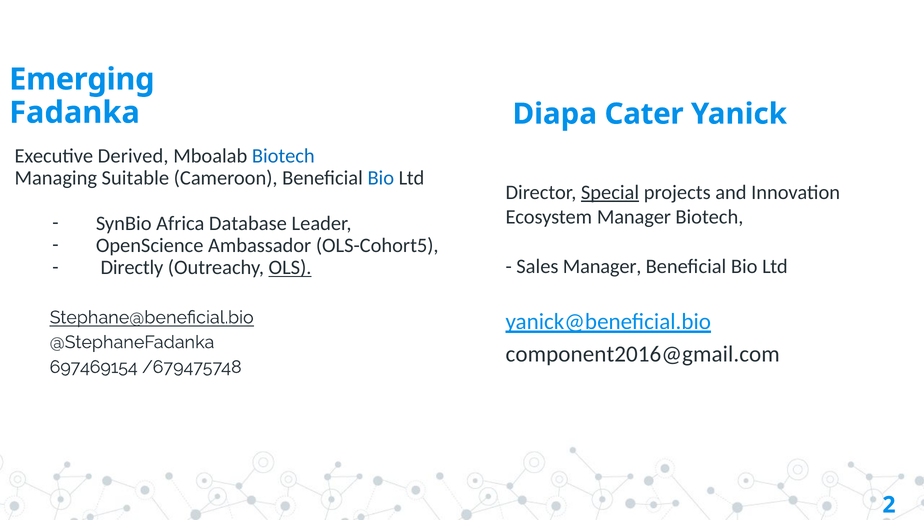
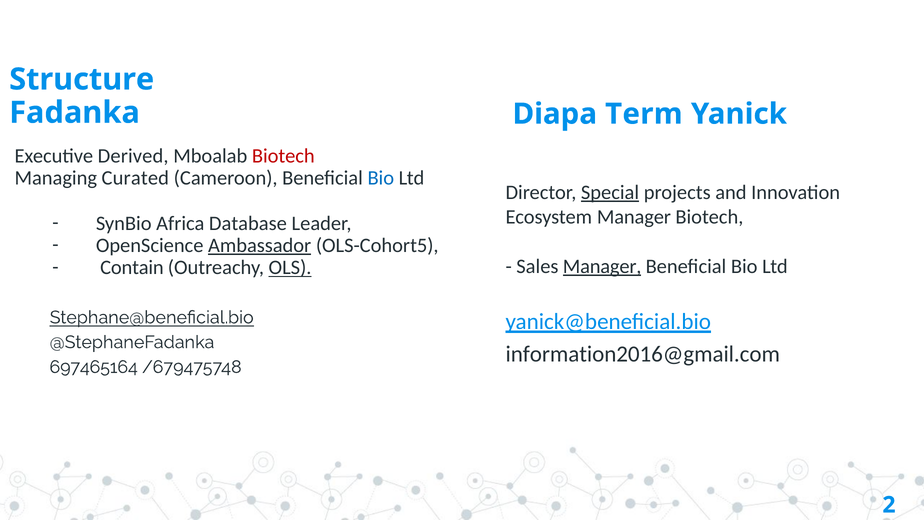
Emerging: Emerging -> Structure (82, 79)
Cater: Cater -> Term (644, 114)
Biotech colour: blue -> red (283, 156)
Suitable: Suitable -> Curated (135, 178)
Ambassador underline: none -> present (260, 245)
Manager underline: none -> present (602, 266)
Directly: Directly -> Contain (132, 268)
component2016@gmail.com: component2016@gmail.com -> information2016@gmail.com (643, 354)
697469154: 697469154 -> 697465164 (94, 367)
